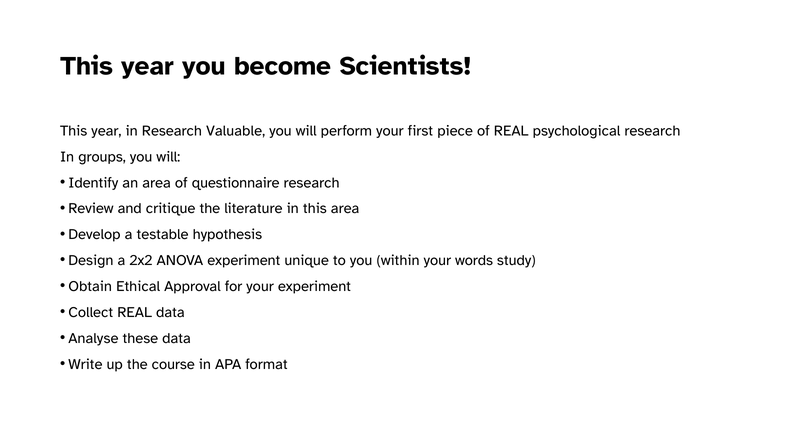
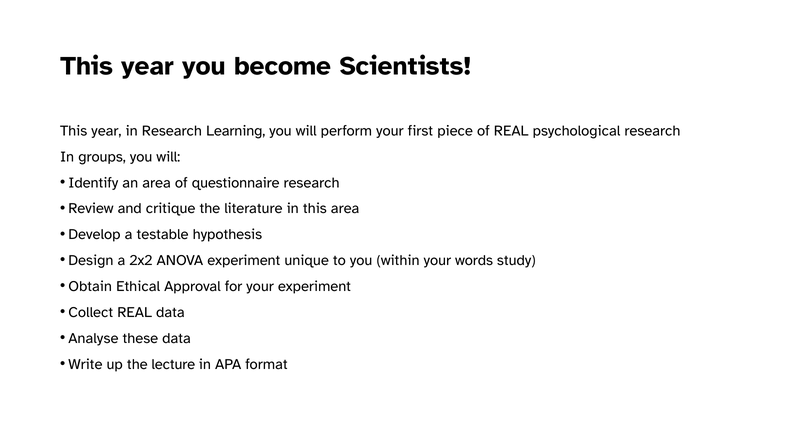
Valuable: Valuable -> Learning (236, 131)
course: course -> lecture (173, 364)
